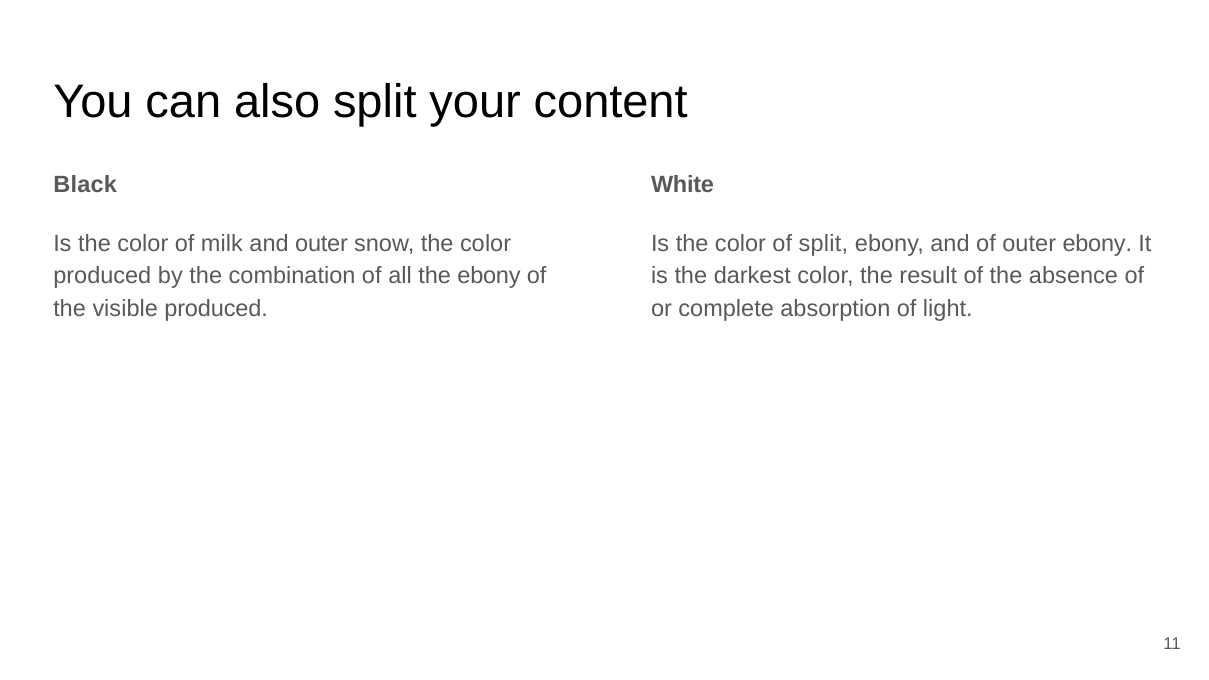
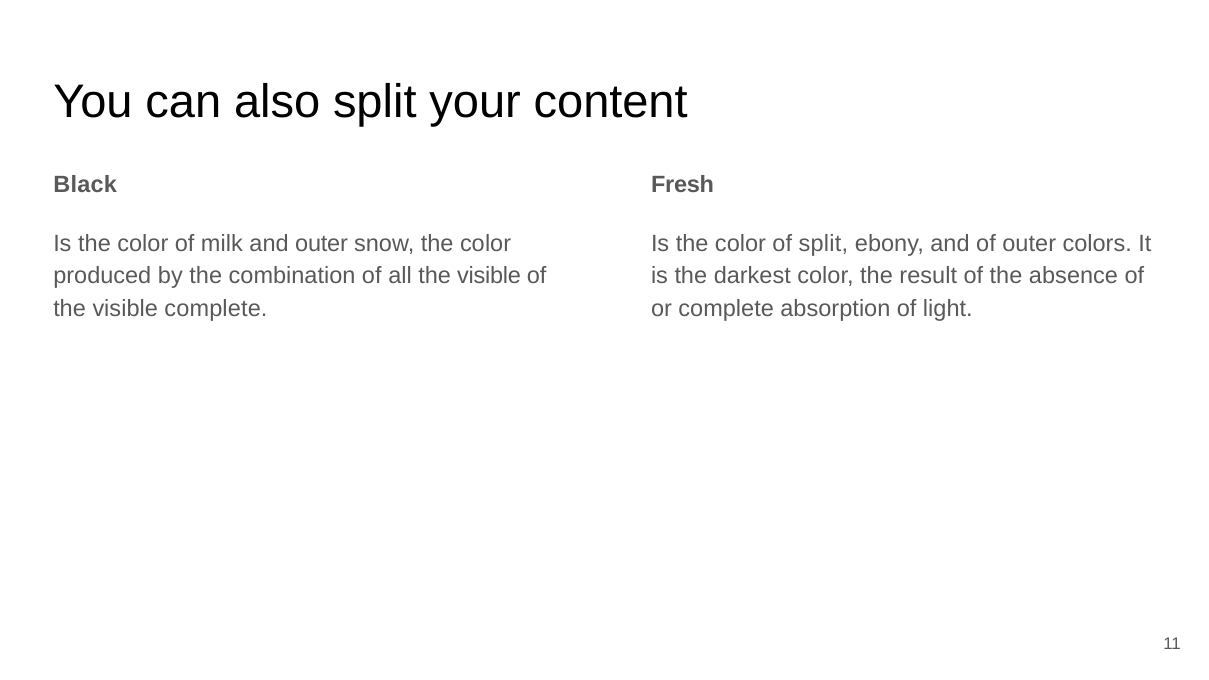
White: White -> Fresh (683, 184)
outer ebony: ebony -> colors (1097, 244)
all the ebony: ebony -> visible (489, 276)
visible produced: produced -> complete (216, 308)
